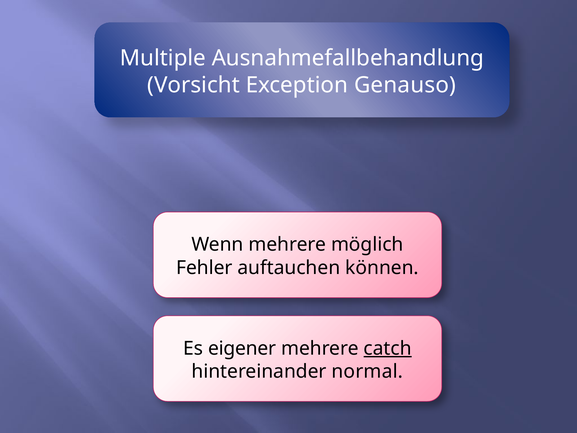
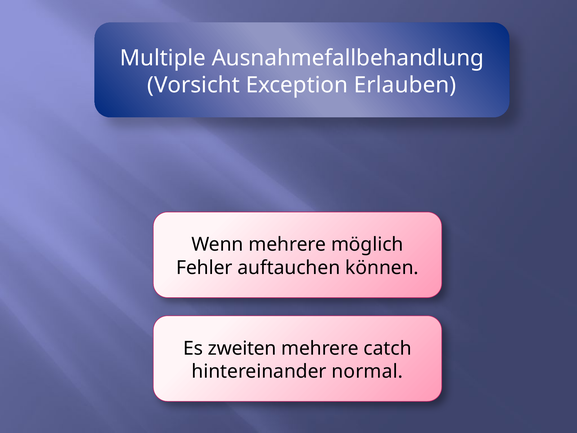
Genauso: Genauso -> Erlauben (405, 85)
eigener: eigener -> zweiten (242, 348)
catch underline: present -> none (388, 348)
